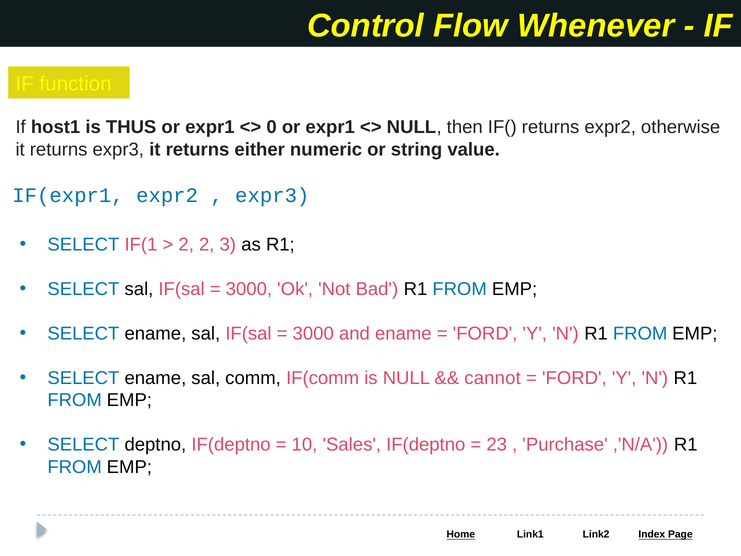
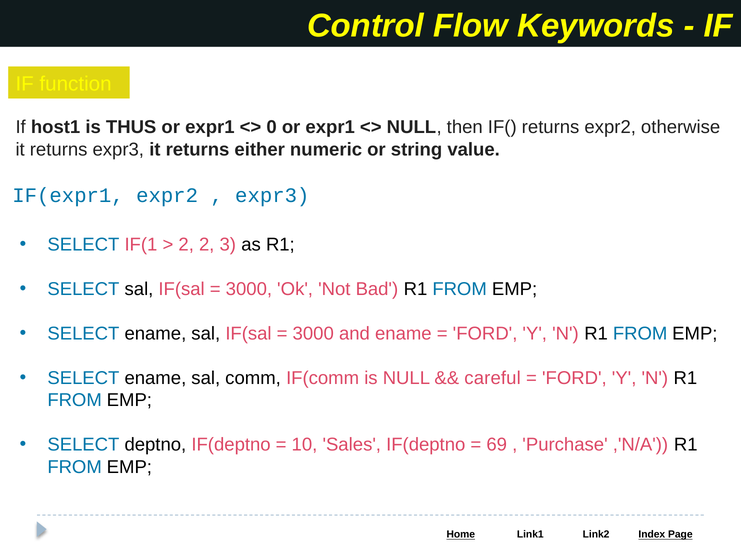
Whenever: Whenever -> Keywords (596, 26)
cannot: cannot -> careful (493, 378)
23: 23 -> 69 (497, 445)
